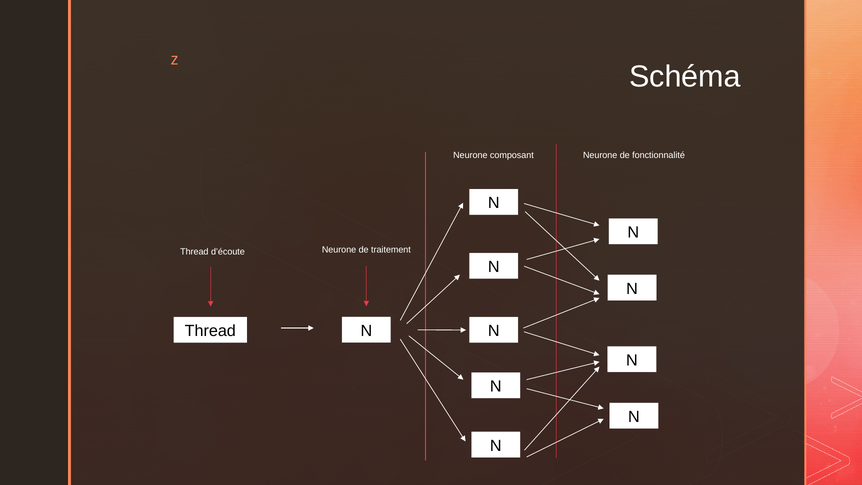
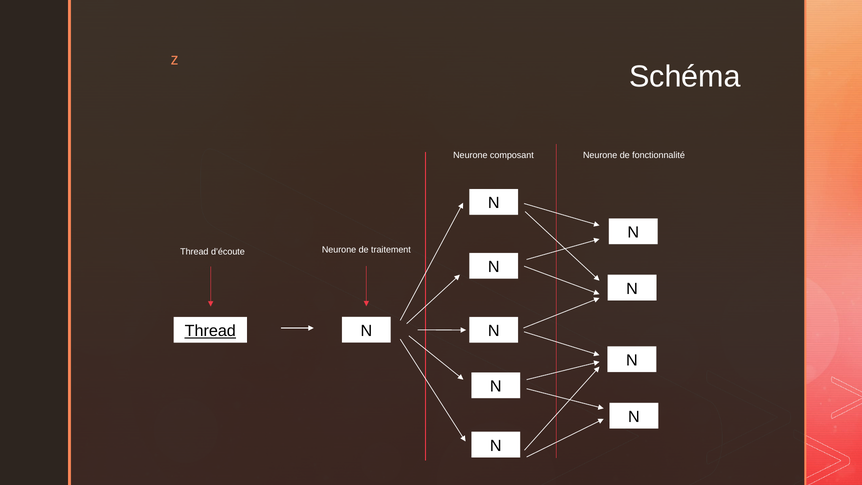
Thread underline: none -> present (210, 331)
